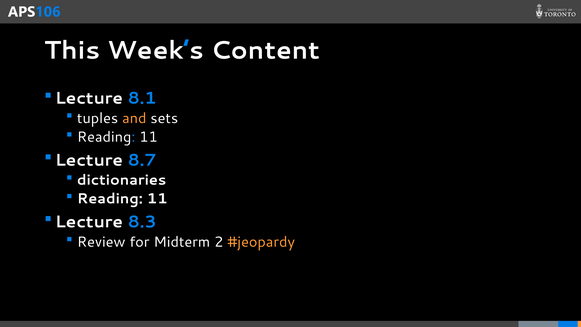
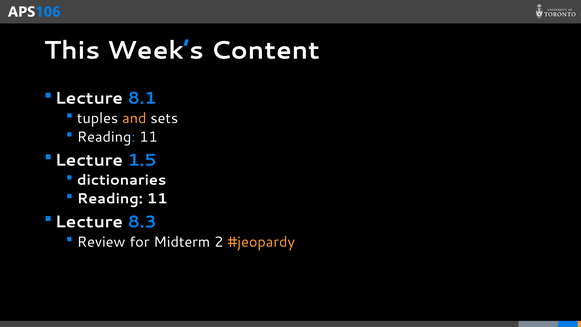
8.7: 8.7 -> 1.5 (142, 160)
